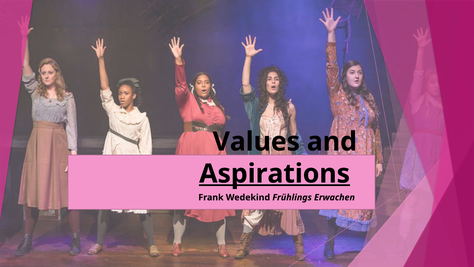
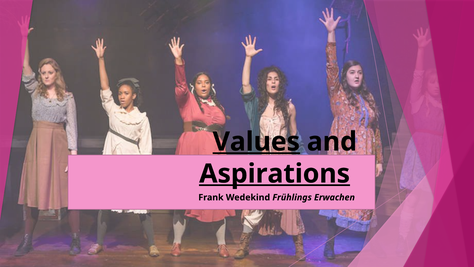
Values underline: none -> present (256, 142)
